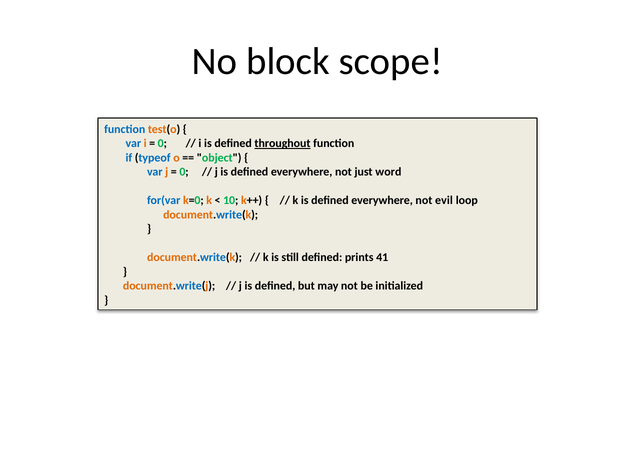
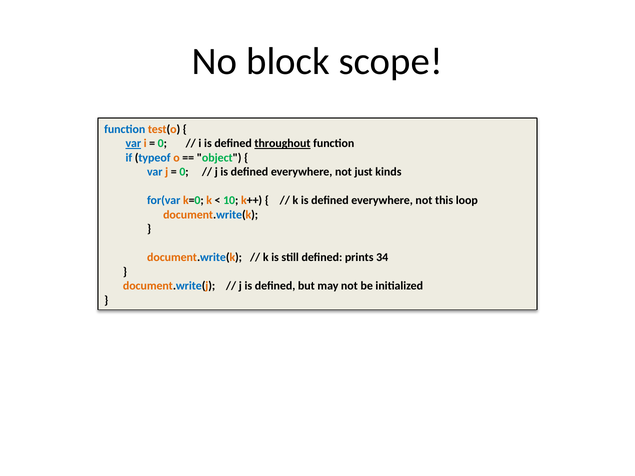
var underline: none -> present (133, 143)
word: word -> kinds (388, 172)
evil: evil -> this (444, 201)
41: 41 -> 34 (382, 258)
